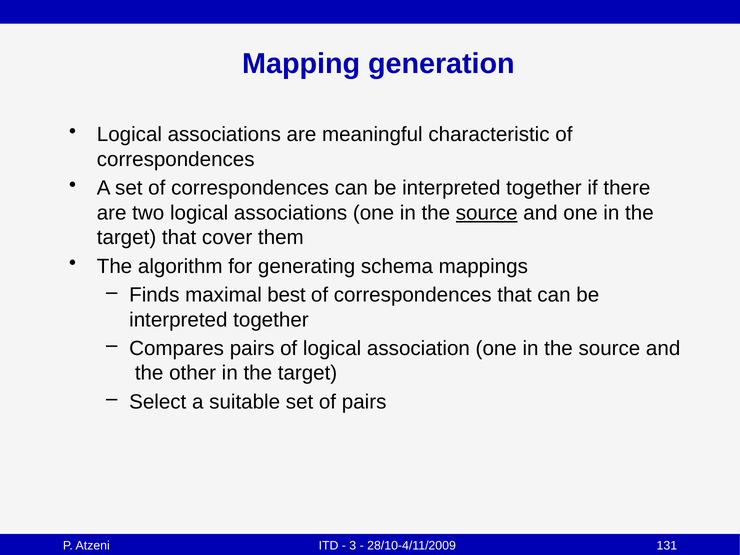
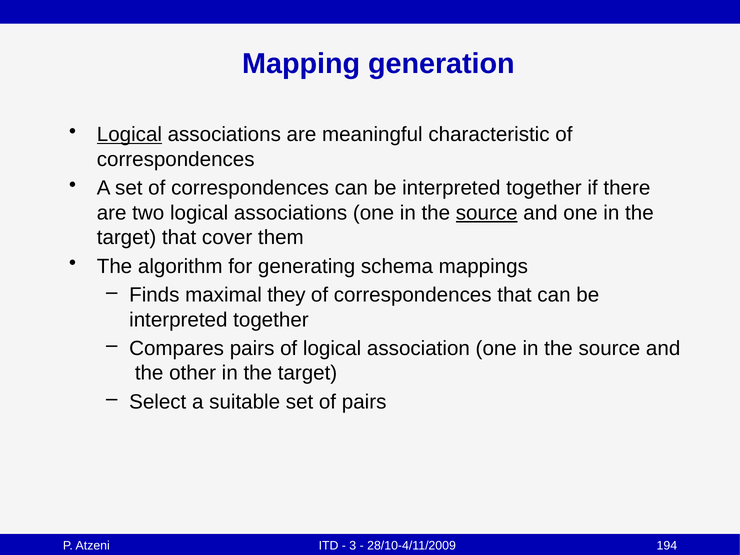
Logical underline: none -> present (129, 135)
best: best -> they (286, 295)
131: 131 -> 194 (667, 546)
